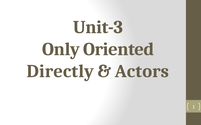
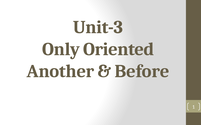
Directly: Directly -> Another (60, 72)
Actors: Actors -> Before (142, 72)
